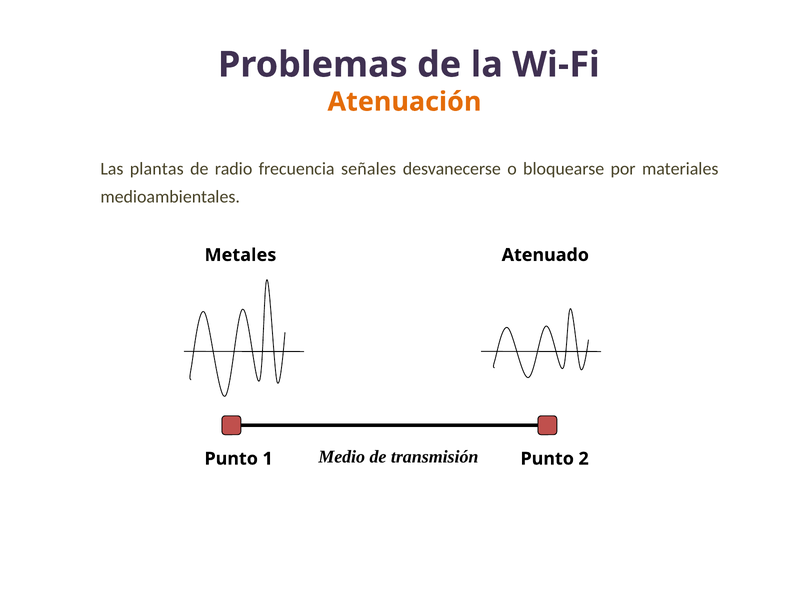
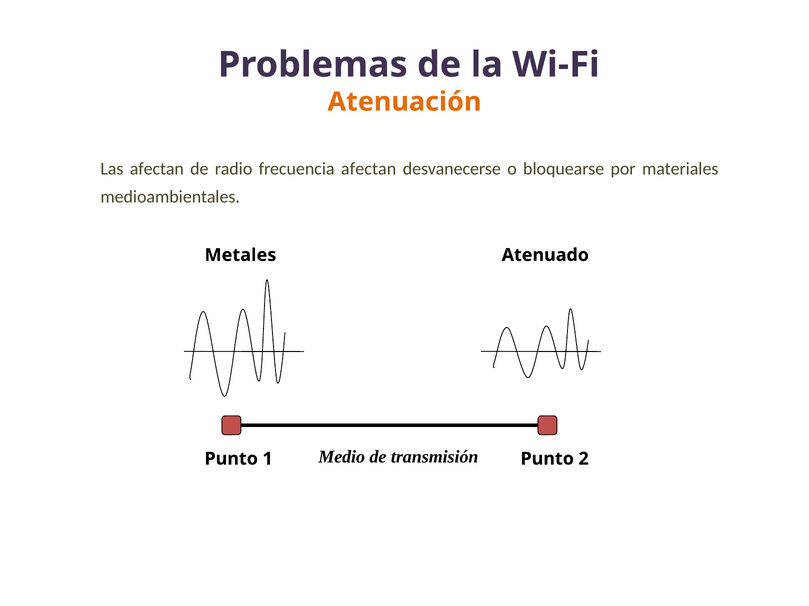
Las plantas: plantas -> afectan (157, 169)
frecuencia señales: señales -> afectan (369, 169)
